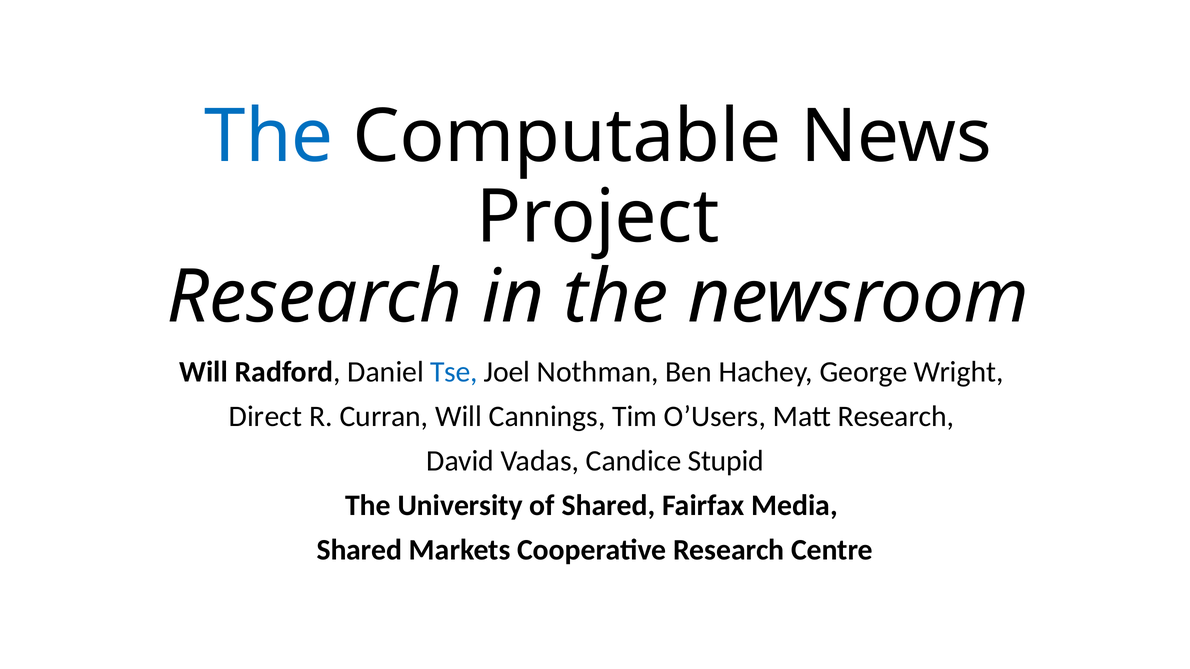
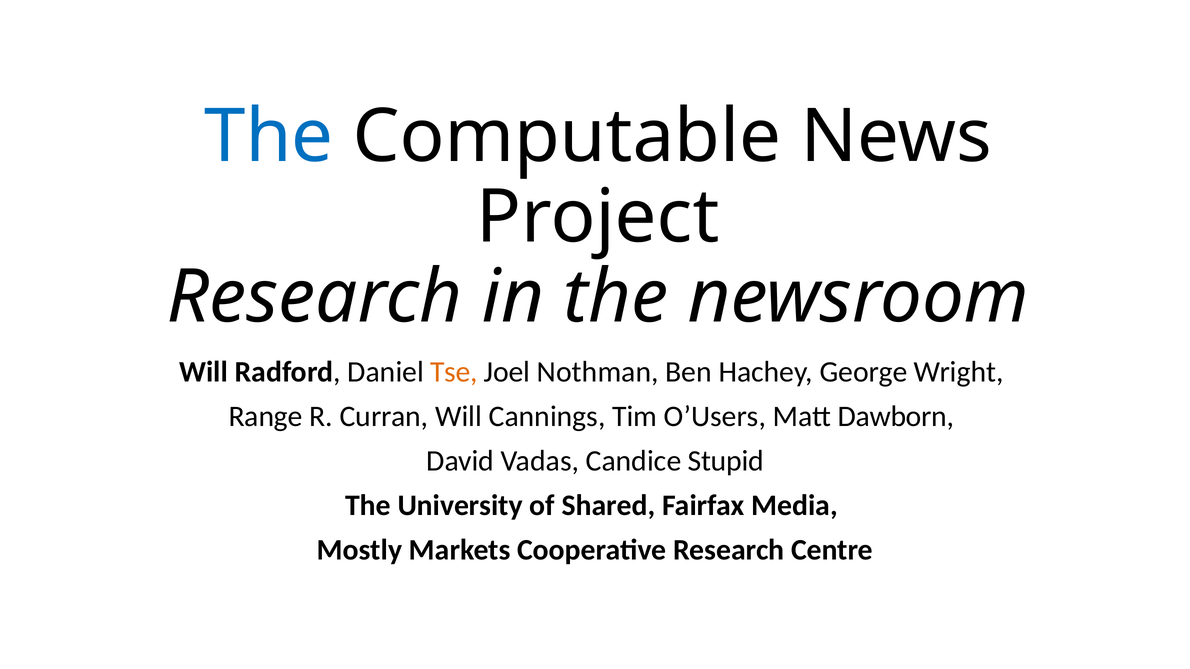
Tse colour: blue -> orange (454, 372)
Direct: Direct -> Range (266, 416)
Matt Research: Research -> Dawborn (896, 416)
Shared: Shared -> Mostly (359, 550)
